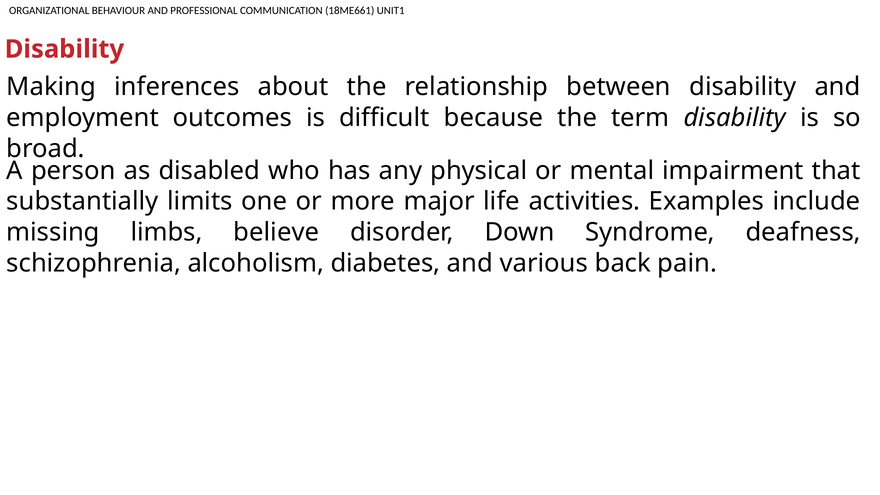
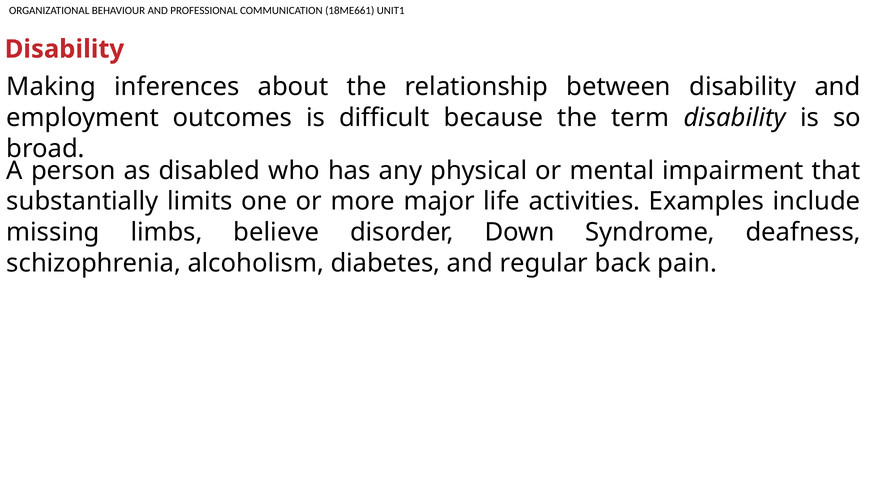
various: various -> regular (544, 263)
